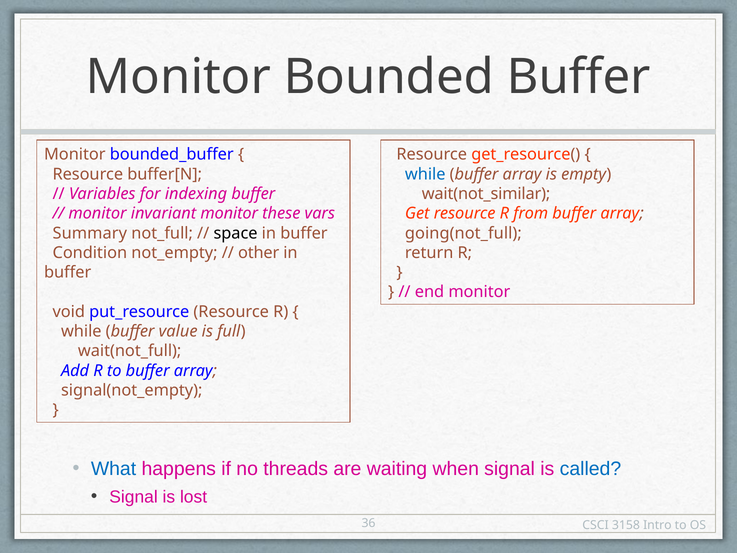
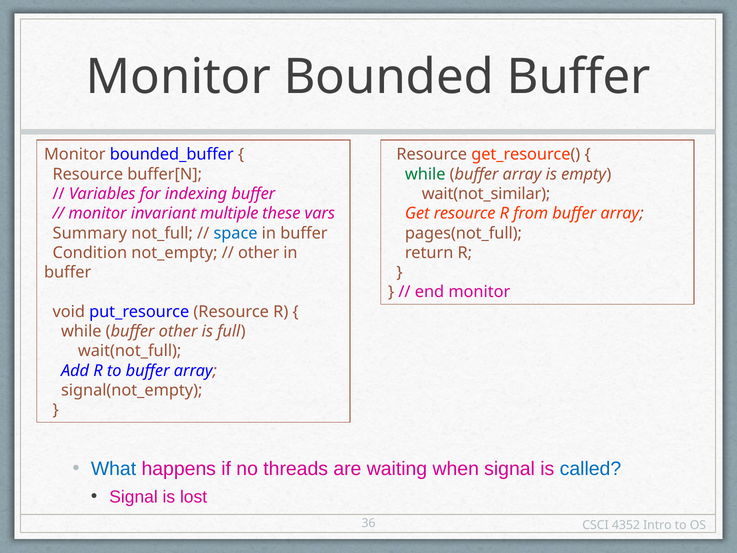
while colour: blue -> green (425, 174)
invariant monitor: monitor -> multiple (229, 213)
space colour: black -> blue (236, 233)
going(not_full: going(not_full -> pages(not_full (463, 233)
buffer value: value -> other (178, 331)
3158: 3158 -> 4352 (626, 525)
